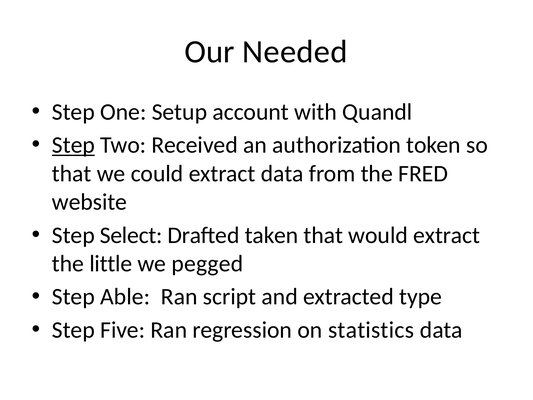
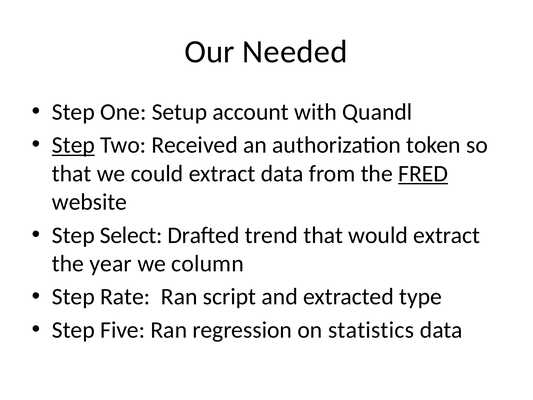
FRED underline: none -> present (423, 173)
taken: taken -> trend (271, 235)
little: little -> year (111, 263)
pegged: pegged -> column (208, 263)
Able: Able -> Rate (125, 297)
